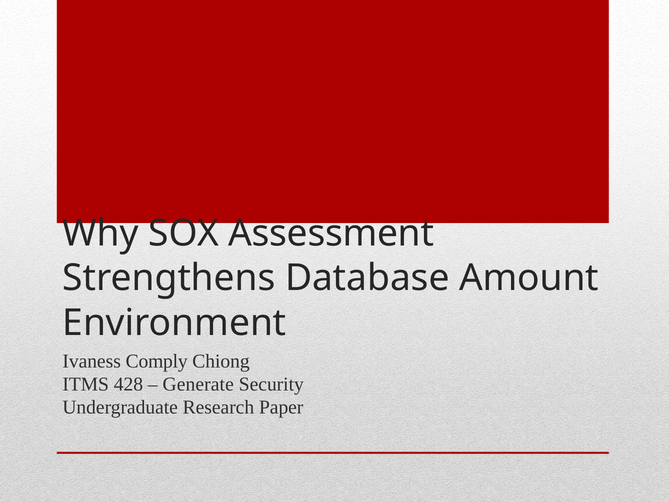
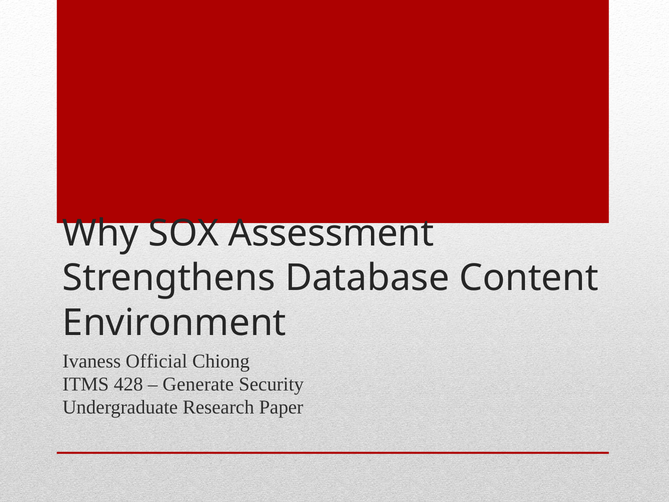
Amount: Amount -> Content (529, 278)
Comply: Comply -> Official (157, 361)
